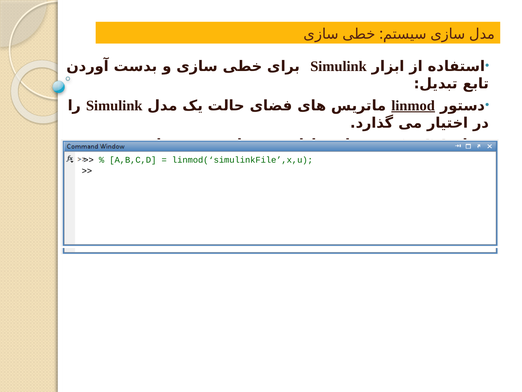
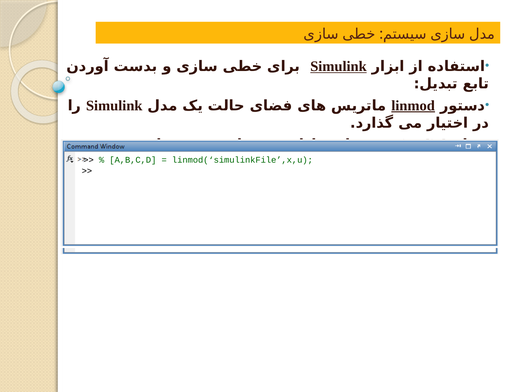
Simulink underline: none -> present (338, 66)
